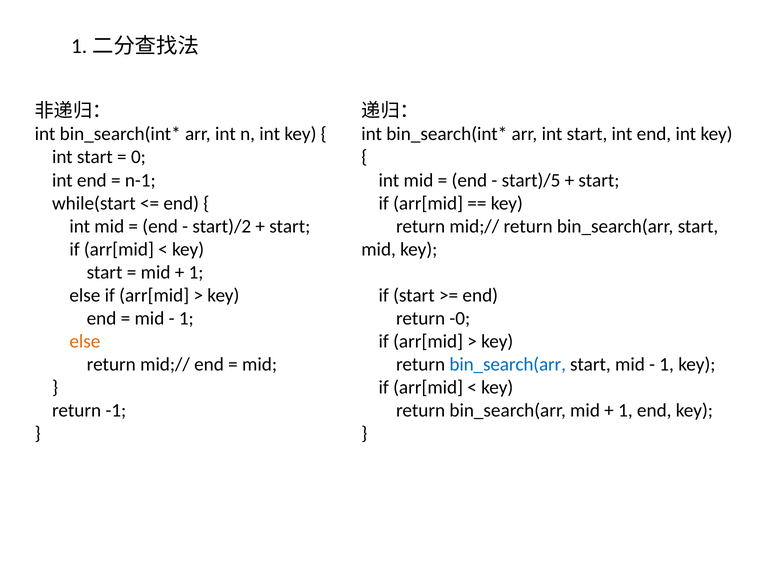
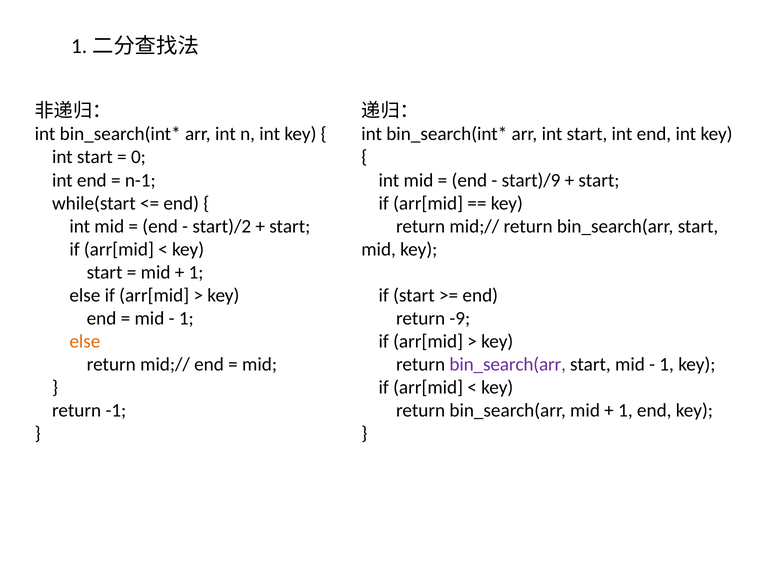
start)/5: start)/5 -> start)/9 (531, 180)
-0: -0 -> -9 (460, 318)
bin_search(arr colour: blue -> purple (508, 365)
